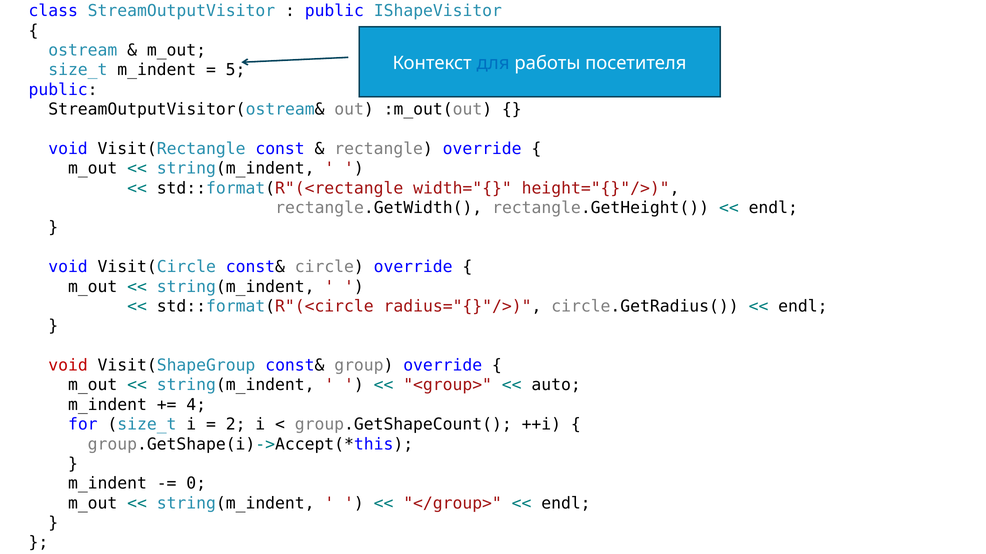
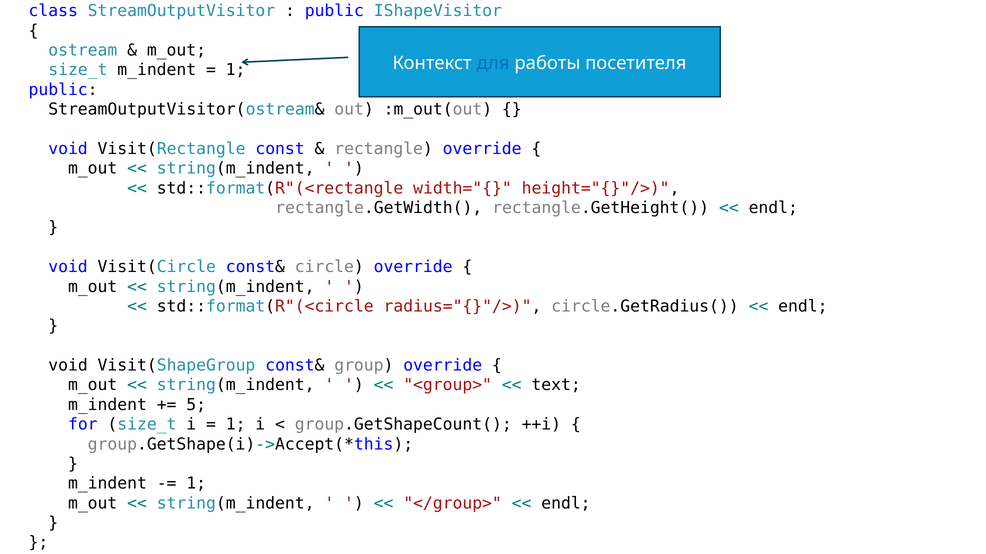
5: 5 -> 1 (236, 70)
void colour: red -> black (68, 366)
auto: auto -> text (556, 385)
4: 4 -> 5 (196, 405)
2: 2 -> 1 (236, 425)
0: 0 -> 1 (196, 484)
